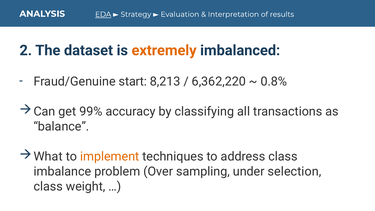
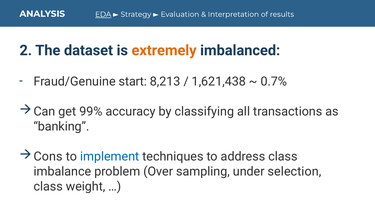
6,362,220: 6,362,220 -> 1,621,438 (219, 82)
0.8%: 0.8% -> 0.7% (274, 82)
balance: balance -> banking (61, 127)
What: What -> Cons (48, 157)
implement colour: orange -> blue (110, 157)
